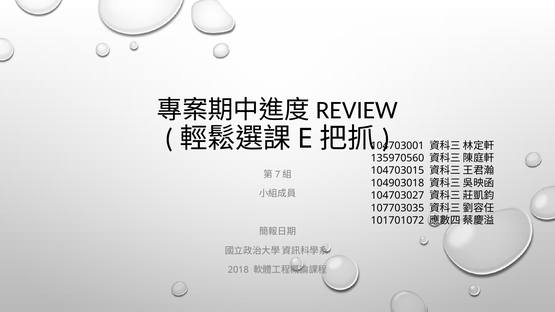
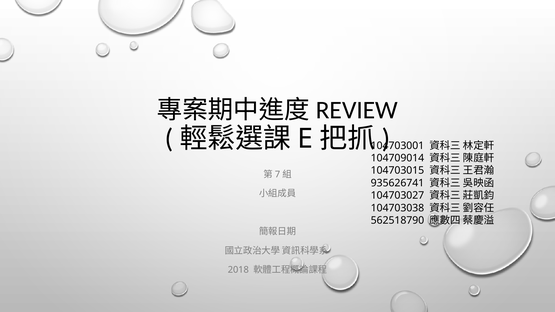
135970560: 135970560 -> 104709014 (397, 158)
104903018: 104903018 -> 935626741 (397, 183)
107703035: 107703035 -> 104703038 (397, 208)
101701072: 101701072 -> 562518790 (397, 221)
